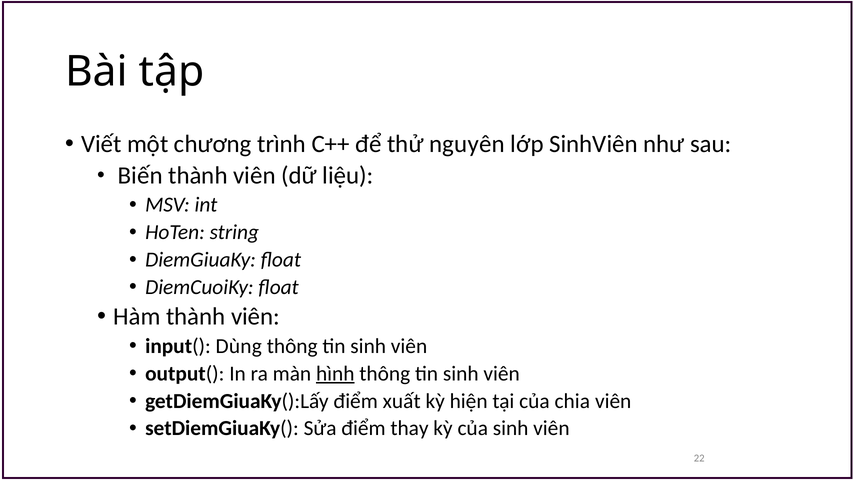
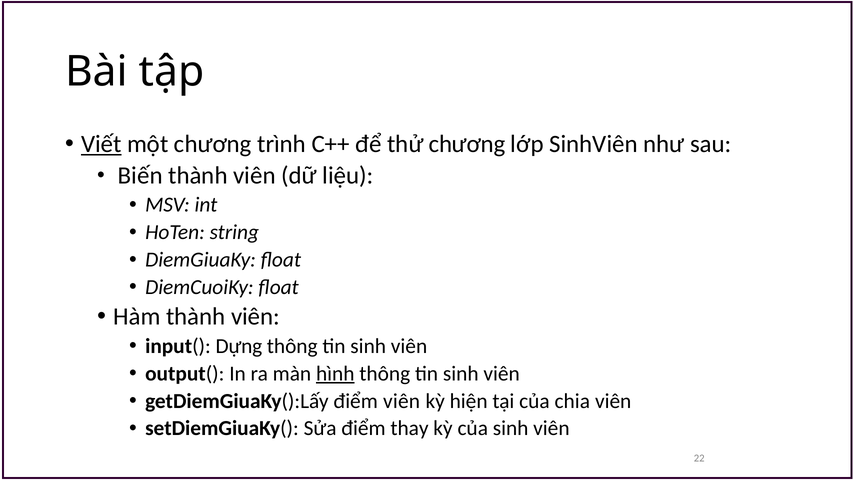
Viết underline: none -> present (101, 144)
thử nguyên: nguyên -> chương (467, 144)
Dùng: Dùng -> Dựng (239, 346)
điểm xuất: xuất -> viên (402, 401)
